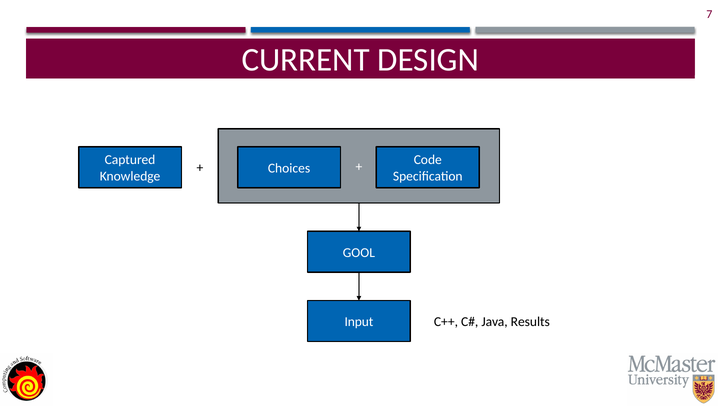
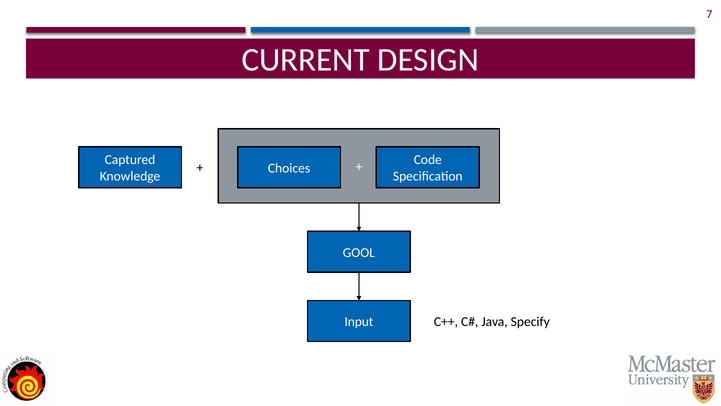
Results: Results -> Specify (530, 321)
